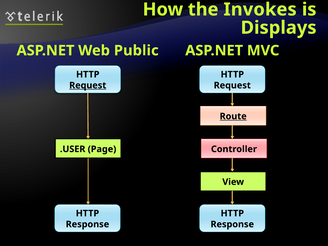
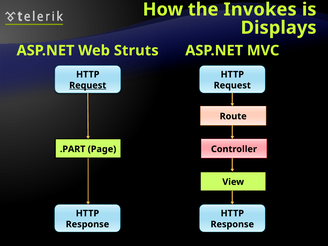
Public: Public -> Struts (136, 51)
Route underline: present -> none (233, 116)
.USER: .USER -> .PART (73, 149)
